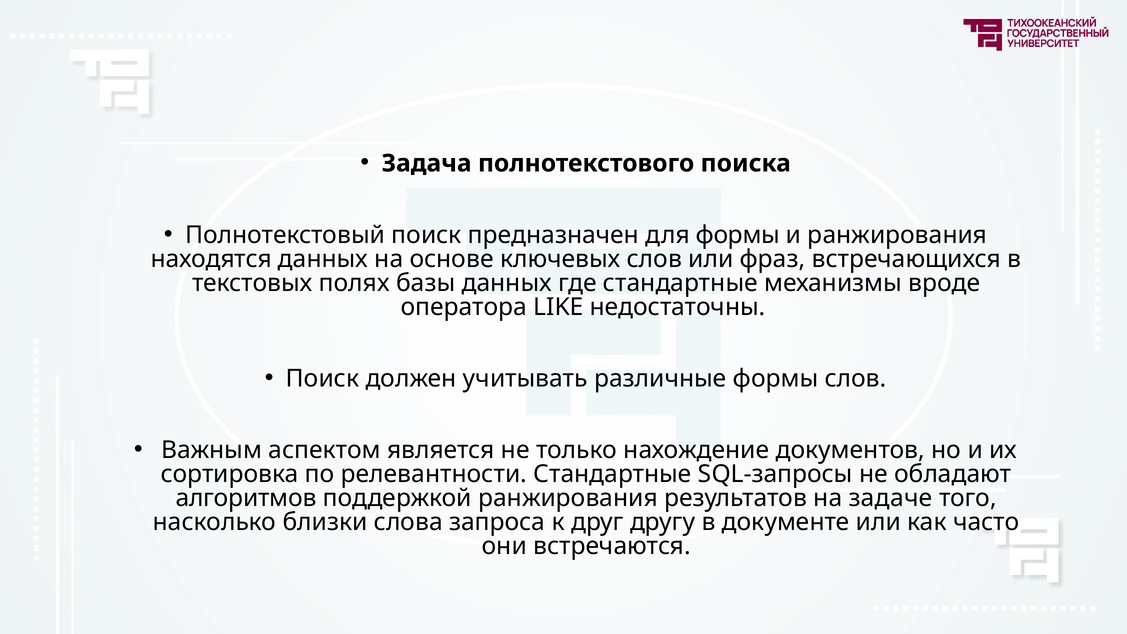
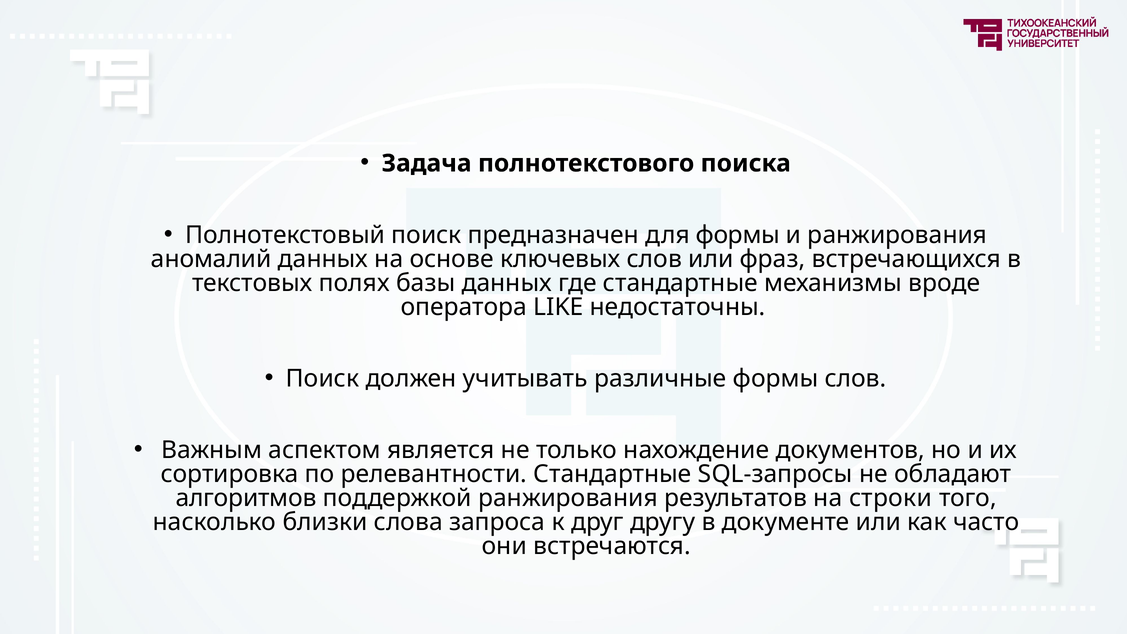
находятся: находятся -> аномалий (211, 259)
задаче: задаче -> строки (891, 498)
